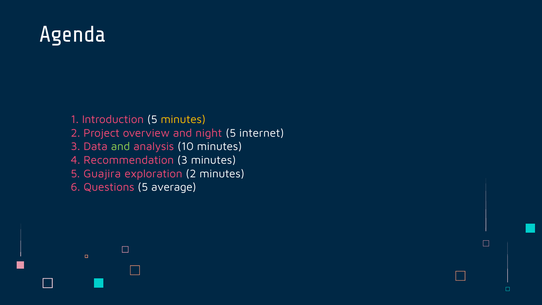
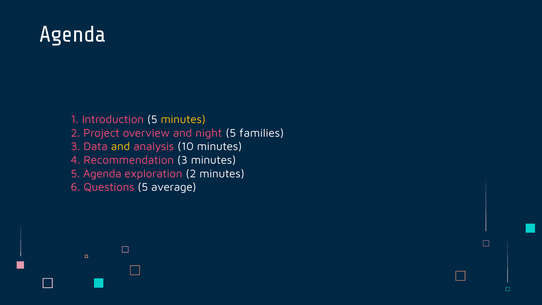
internet: internet -> families (262, 133)
and colour: light green -> yellow (121, 146)
5 Guajira: Guajira -> Agenda (102, 174)
